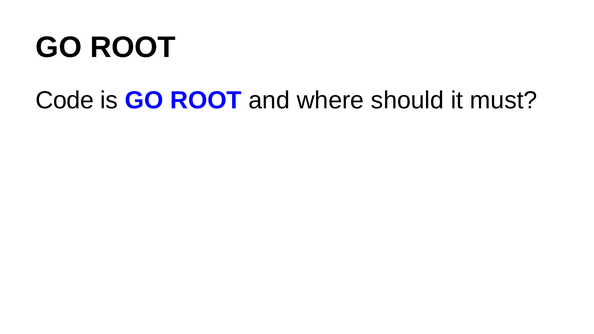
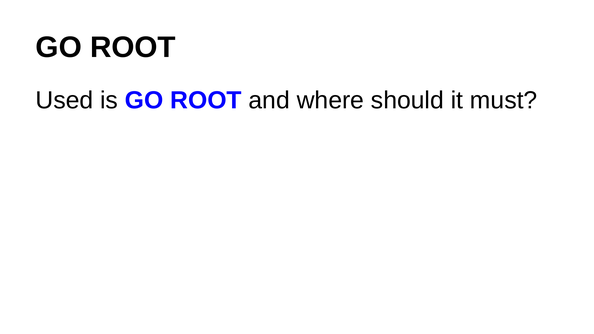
Code: Code -> Used (64, 100)
